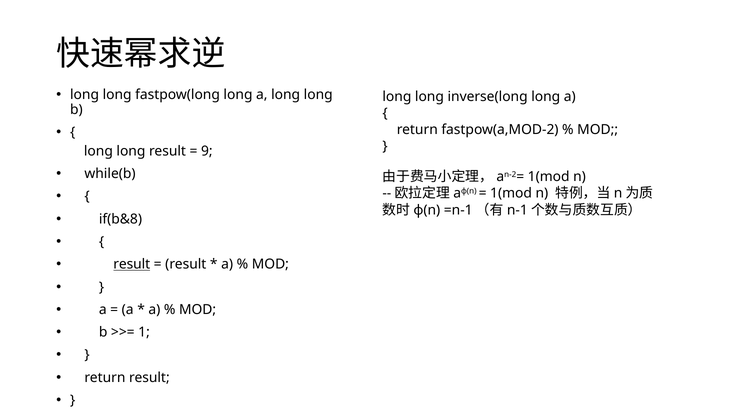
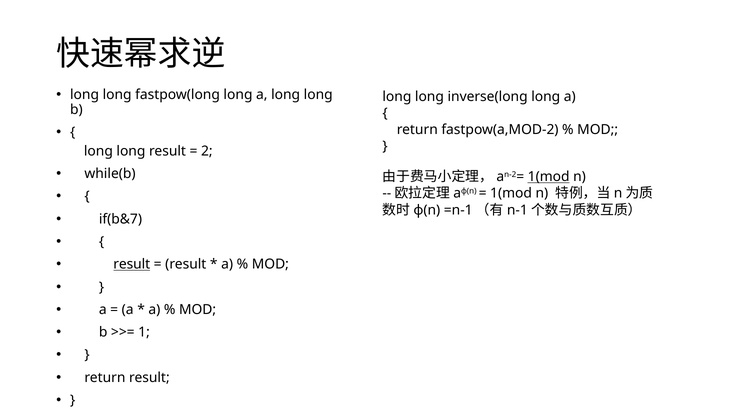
9: 9 -> 2 (207, 151)
1(mod underline: none -> present (549, 177)
if(b&8: if(b&8 -> if(b&7 (120, 219)
